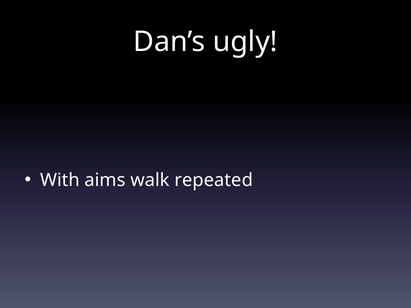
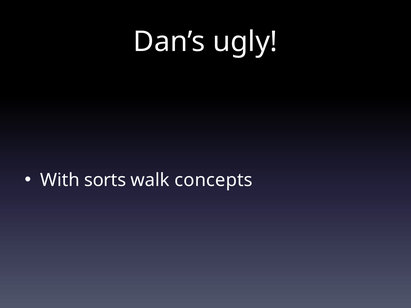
aims: aims -> sorts (105, 180)
repeated: repeated -> concepts (214, 180)
